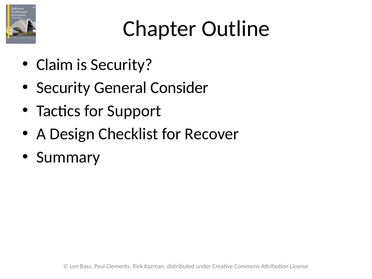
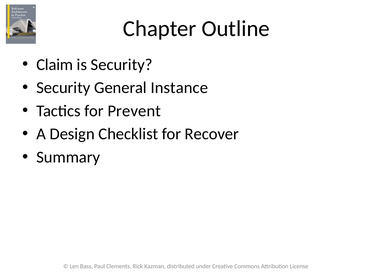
Consider: Consider -> Instance (179, 88)
Support: Support -> Prevent (134, 111)
